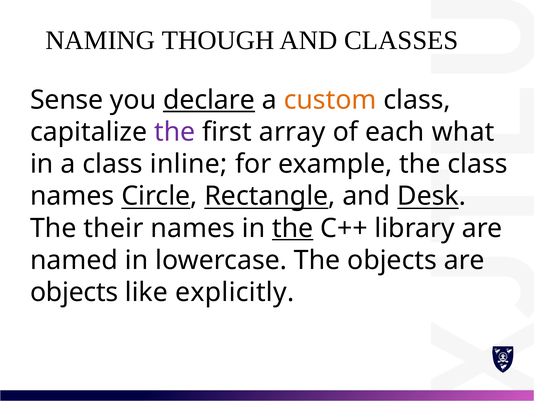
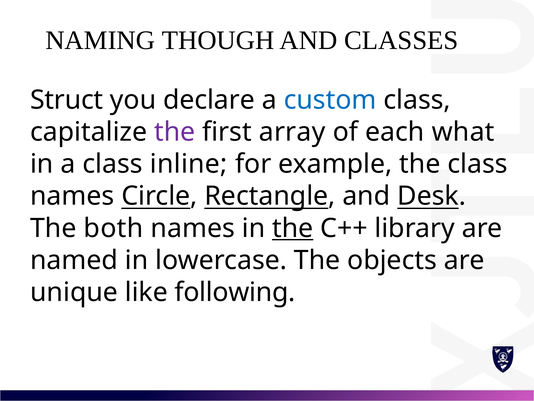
Sense: Sense -> Struct (67, 100)
declare underline: present -> none (209, 100)
custom colour: orange -> blue (330, 100)
their: their -> both (113, 228)
objects: objects -> unique (74, 292)
explicitly: explicitly -> following (235, 292)
